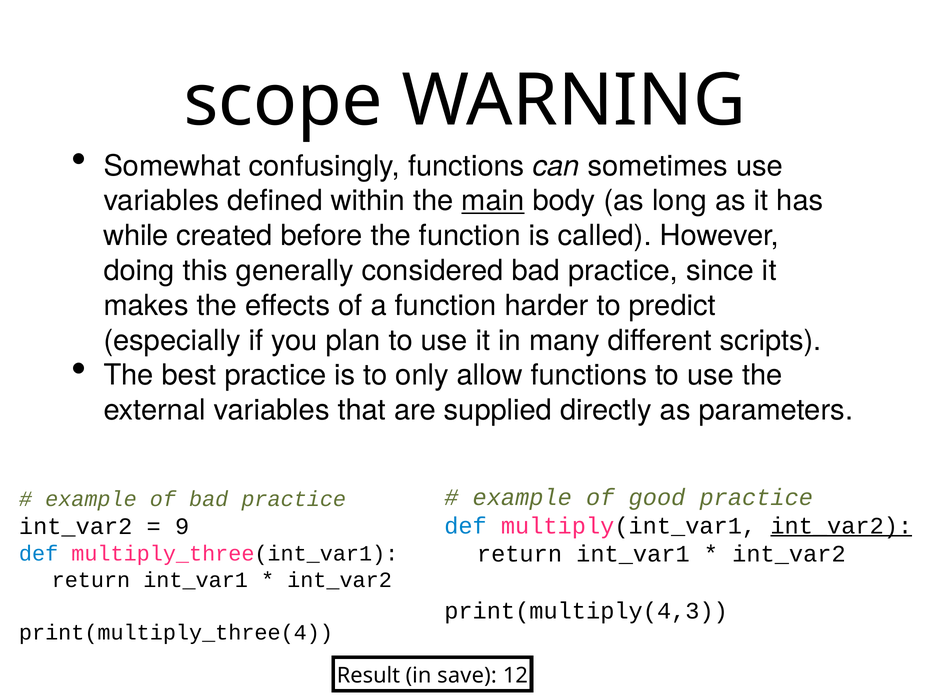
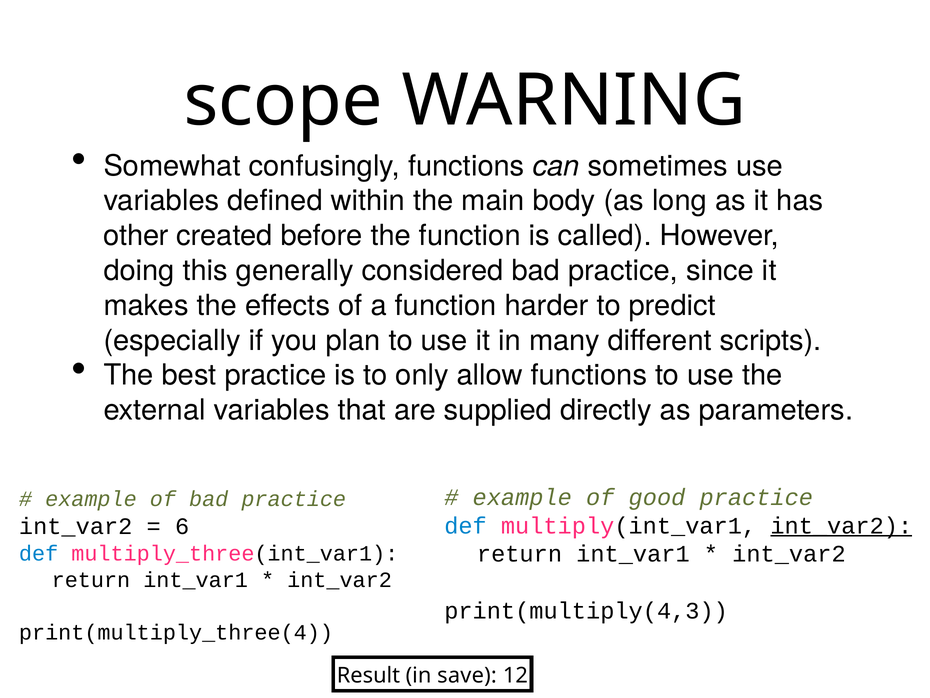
main underline: present -> none (493, 201)
while: while -> other (136, 236)
9: 9 -> 6 (182, 526)
